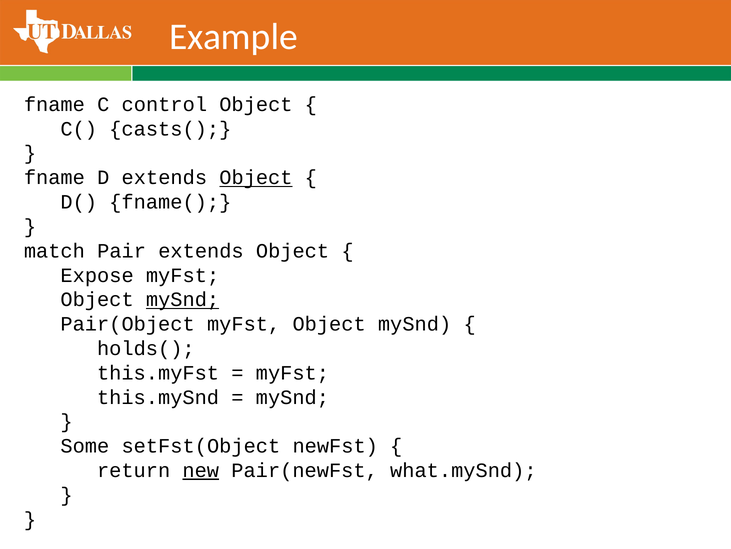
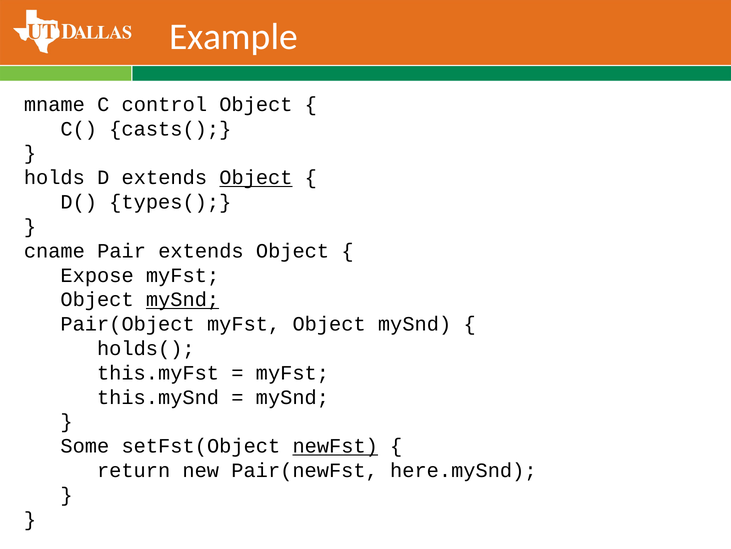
fname: fname -> mname (54, 104)
fname: fname -> holds (54, 177)
fname(: fname( -> types( (170, 202)
match: match -> cname (54, 251)
newFst underline: none -> present (335, 446)
new underline: present -> none (201, 470)
what.mySnd: what.mySnd -> here.mySnd (463, 470)
